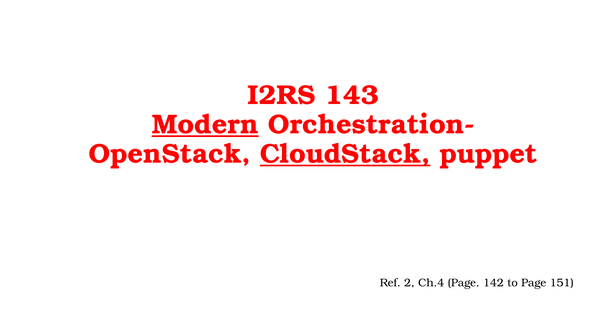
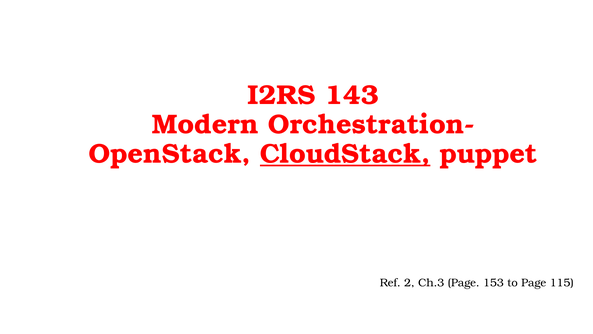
Modern underline: present -> none (205, 124)
Ch.4: Ch.4 -> Ch.3 (431, 282)
142: 142 -> 153 (493, 282)
151: 151 -> 115 (562, 282)
